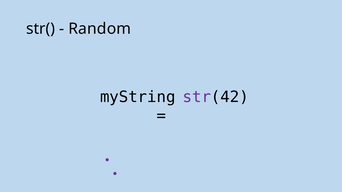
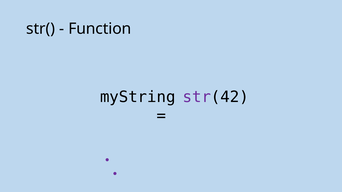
Random: Random -> Function (100, 29)
